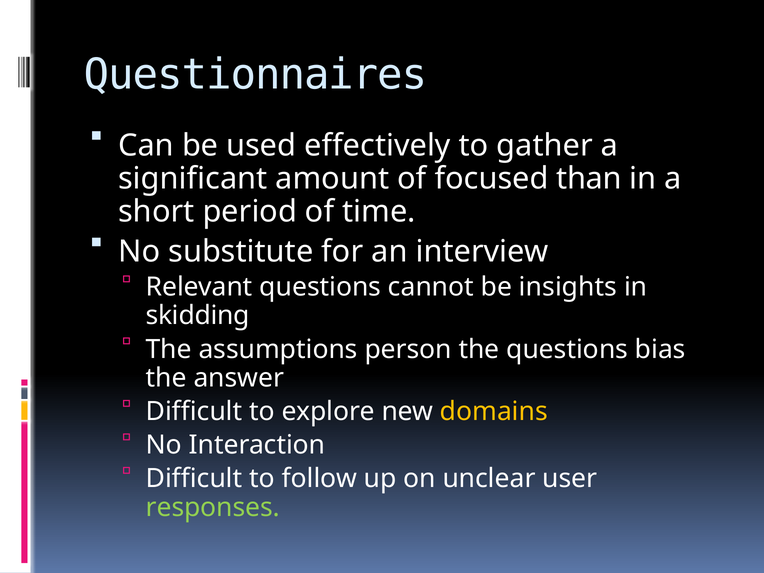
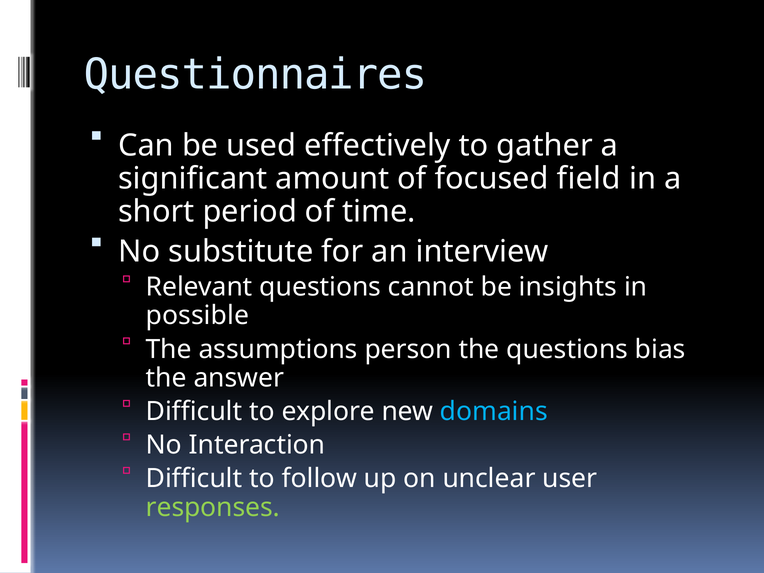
than: than -> field (589, 179)
skidding: skidding -> possible (197, 316)
domains colour: yellow -> light blue (494, 411)
